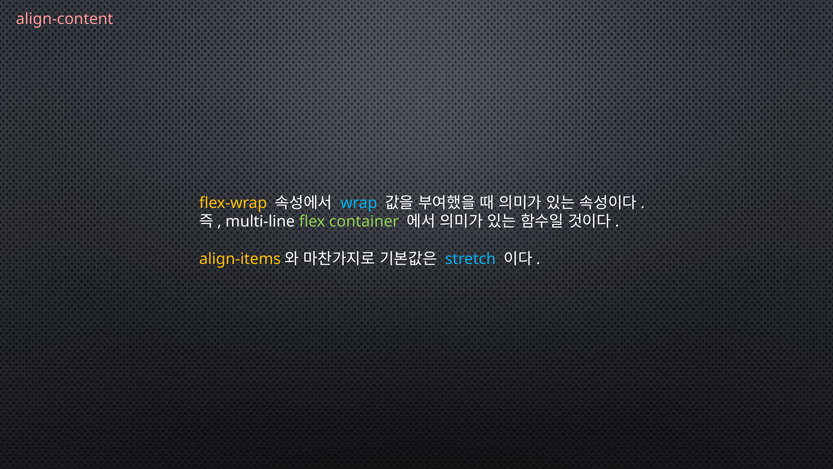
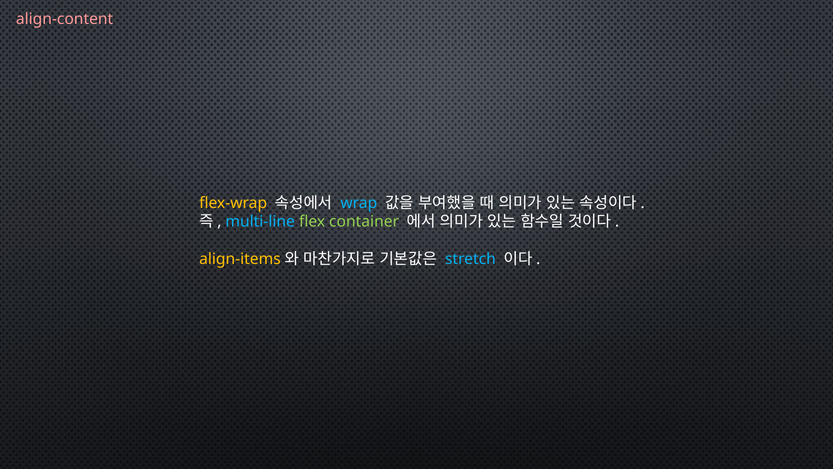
multi-line colour: white -> light blue (260, 221)
